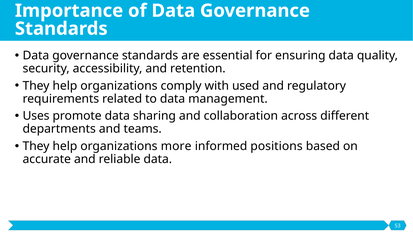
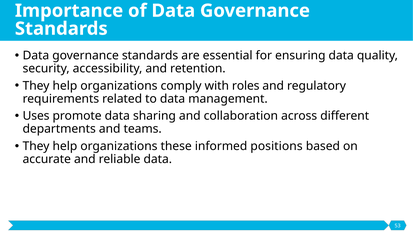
used: used -> roles (246, 86)
more: more -> these (176, 146)
